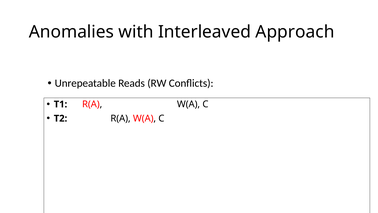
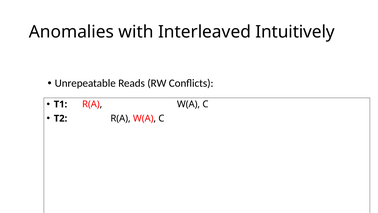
Approach: Approach -> Intuitively (295, 32)
